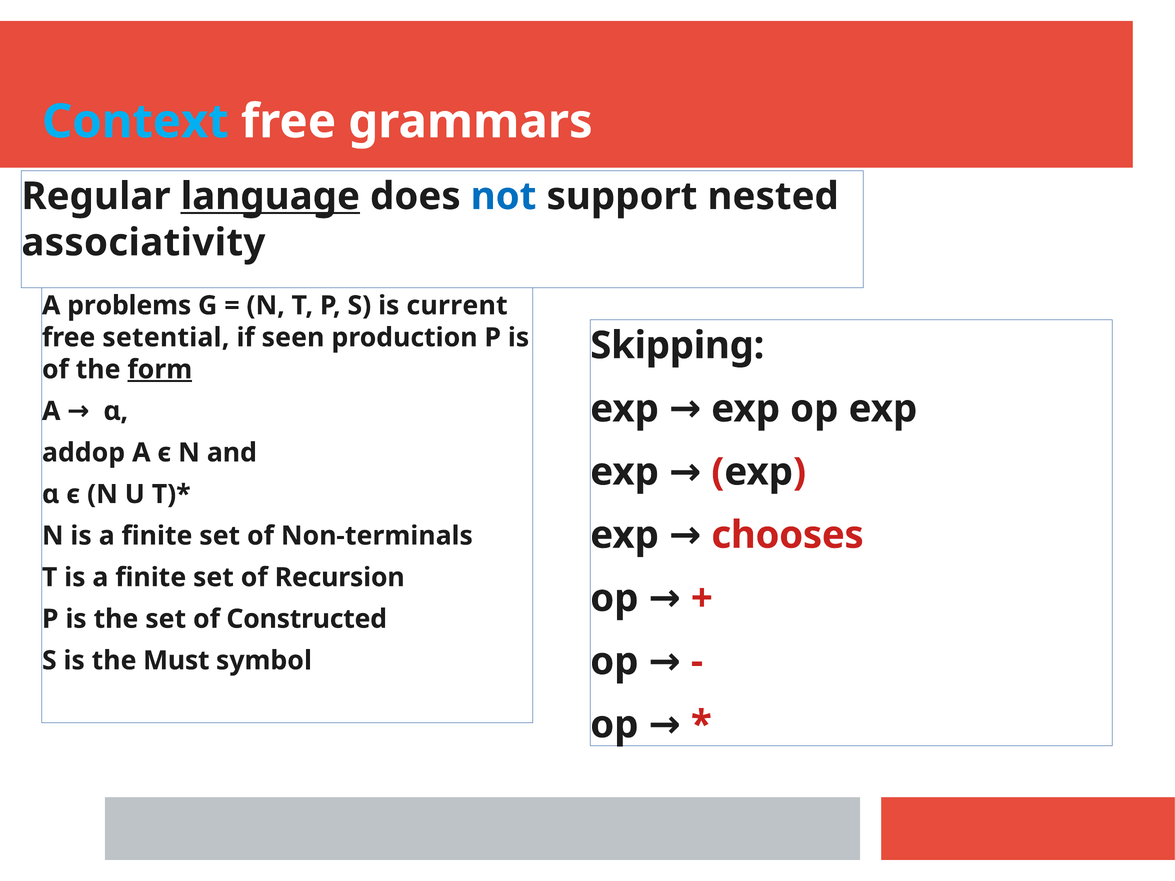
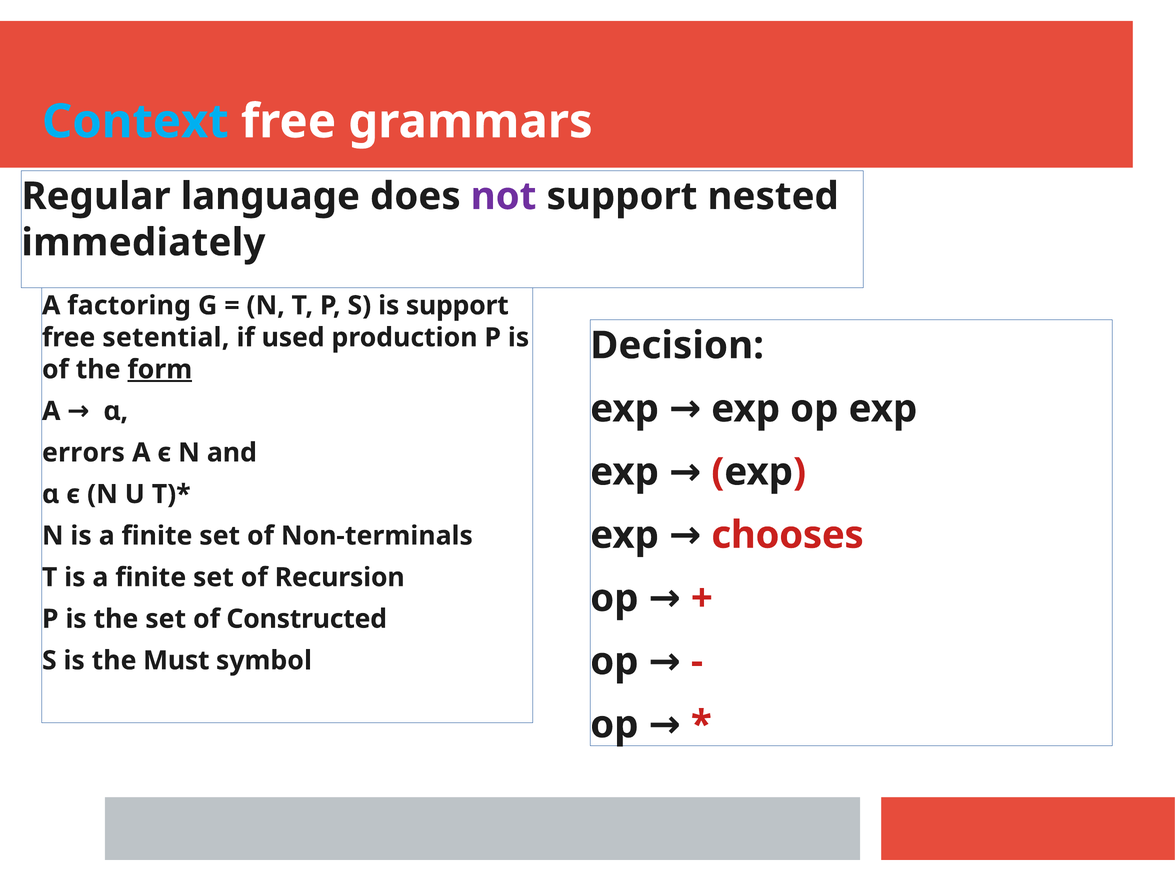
language underline: present -> none (270, 196)
not colour: blue -> purple (504, 196)
associativity: associativity -> immediately (143, 243)
problems: problems -> factoring (129, 306)
is current: current -> support (457, 306)
seen: seen -> used (293, 338)
Skipping: Skipping -> Decision (677, 346)
addop: addop -> errors (83, 453)
